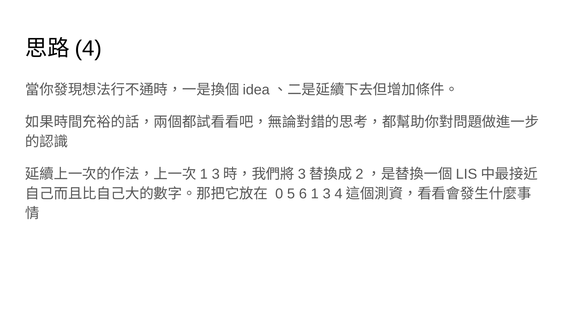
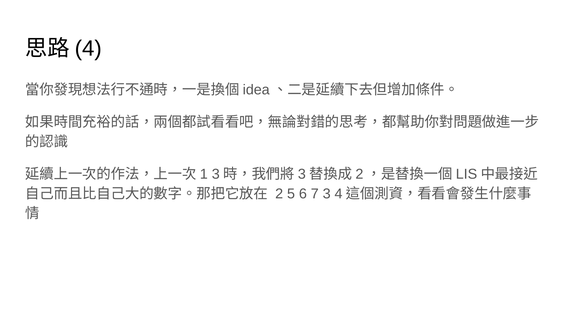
0: 0 -> 2 (279, 194)
1: 1 -> 7 (315, 194)
